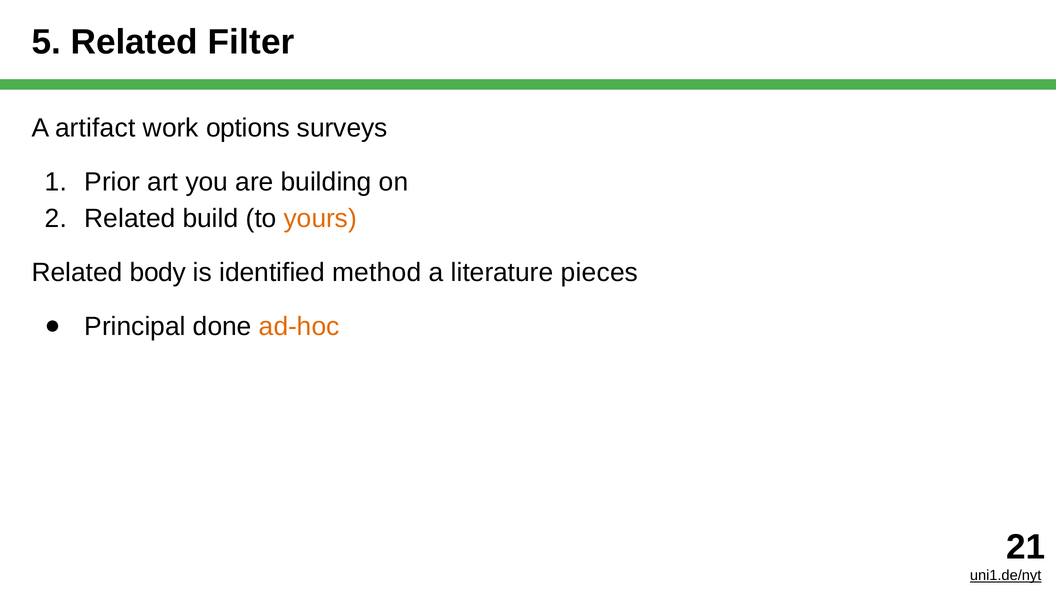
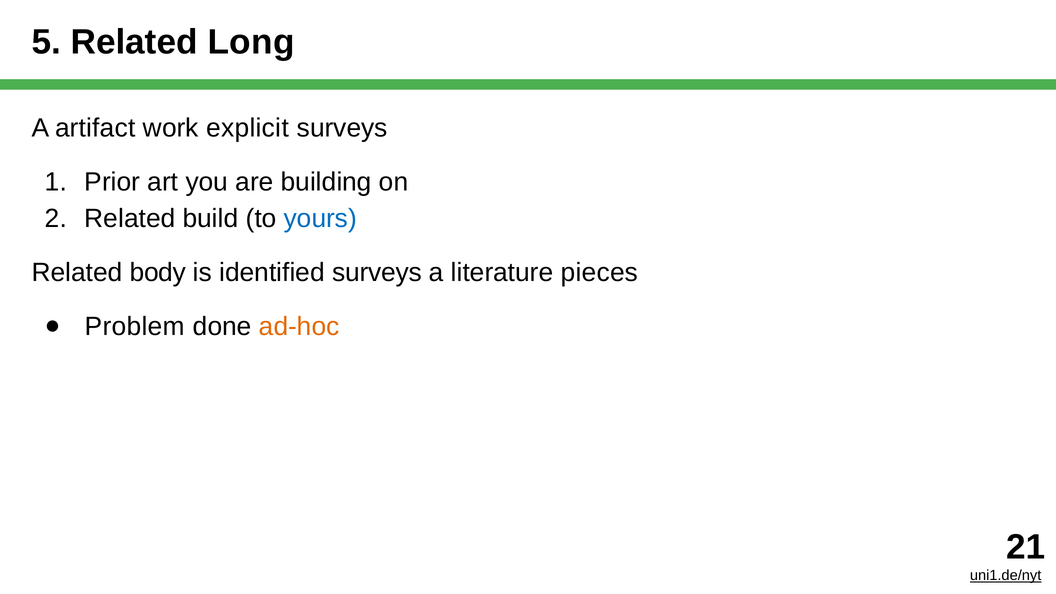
Filter: Filter -> Long (251, 42)
options: options -> explicit (248, 128)
yours colour: orange -> blue (320, 218)
identified method: method -> surveys (377, 272)
Principal: Principal -> Problem (135, 326)
